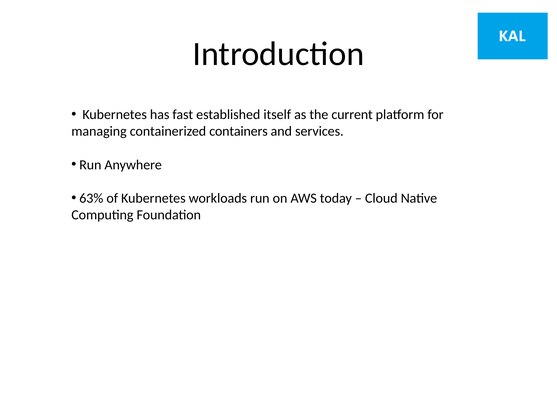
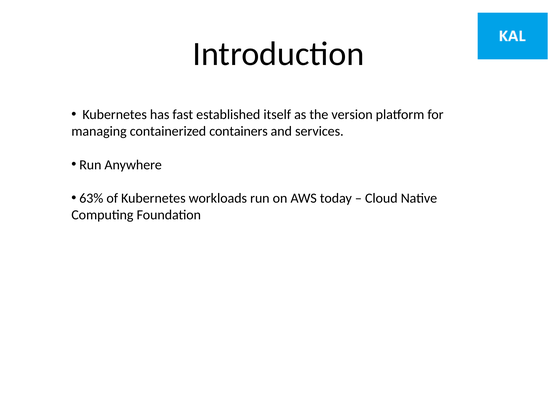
current: current -> version (352, 115)
